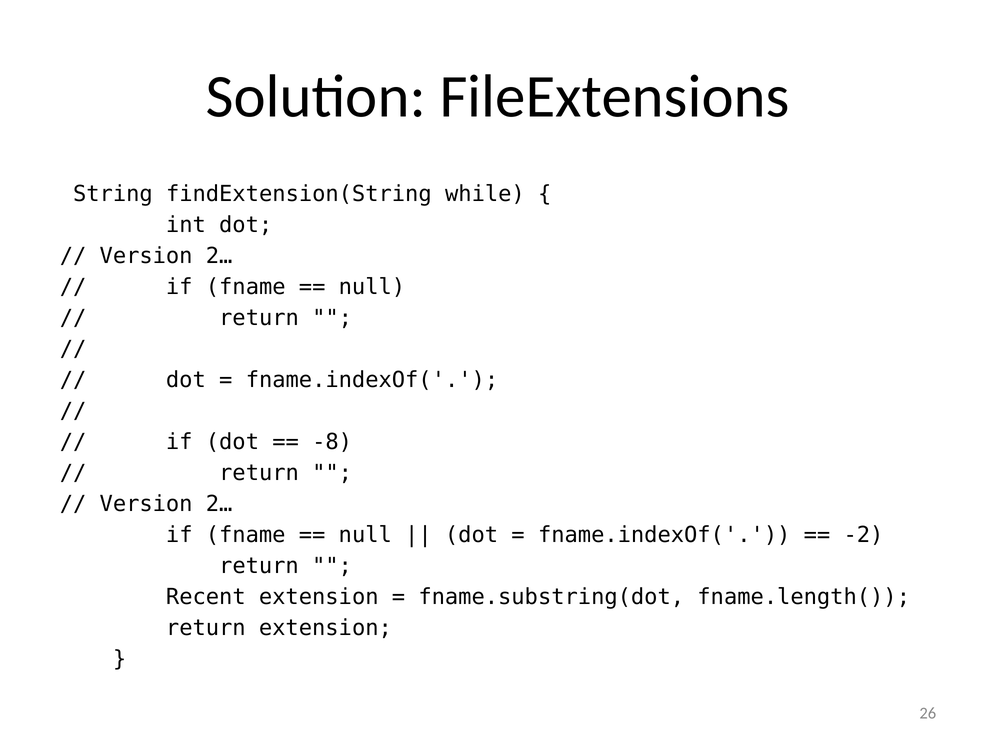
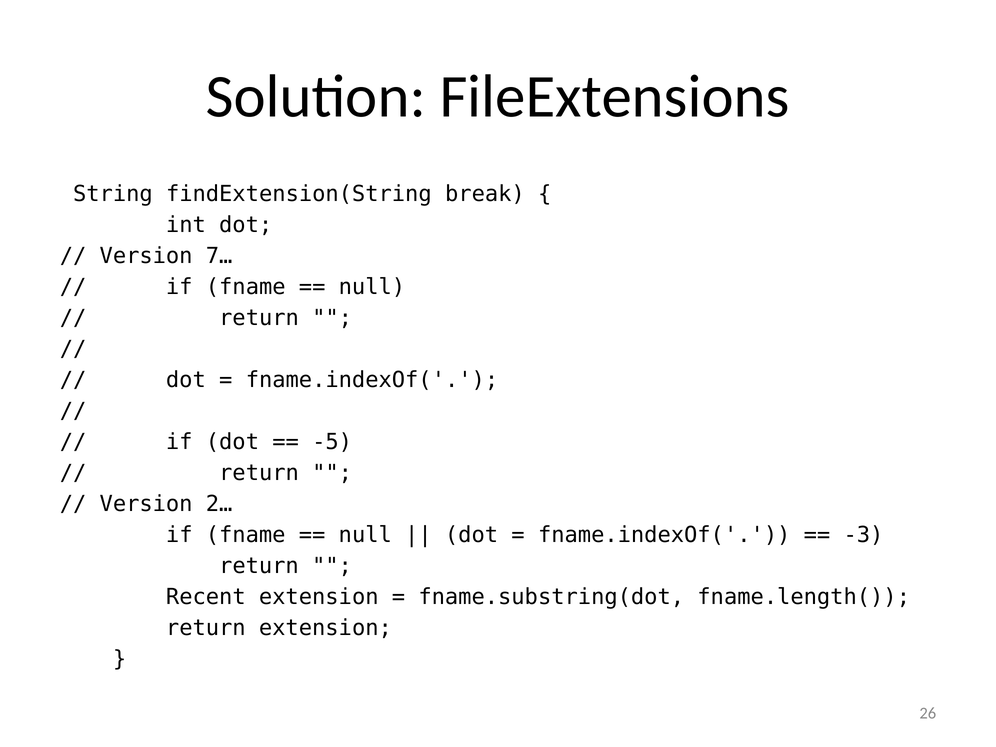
while: while -> break (485, 194)
2…: 2… -> 7… (219, 256)
-8: -8 -> -5 (332, 442)
-2: -2 -> -3 (863, 535)
